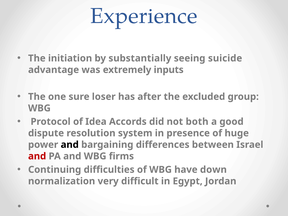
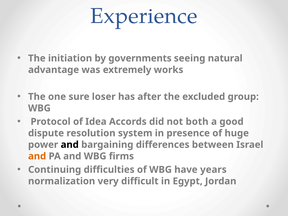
substantially: substantially -> governments (140, 58)
suicide: suicide -> natural (225, 58)
inputs: inputs -> works (169, 70)
and colour: red -> orange (37, 156)
down: down -> years (213, 170)
